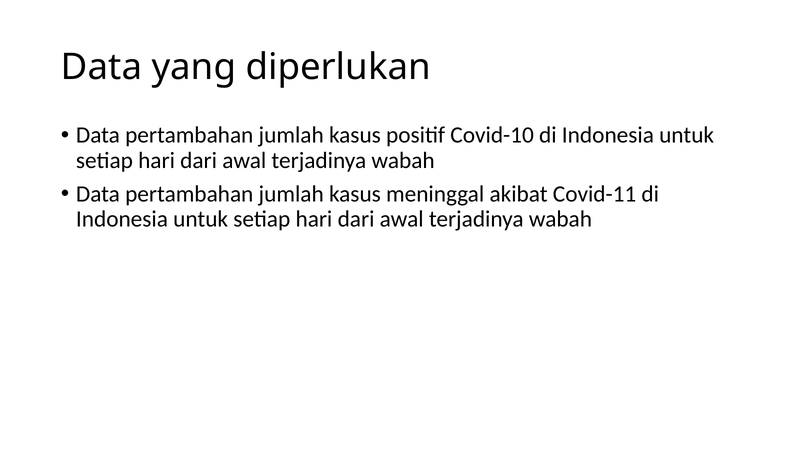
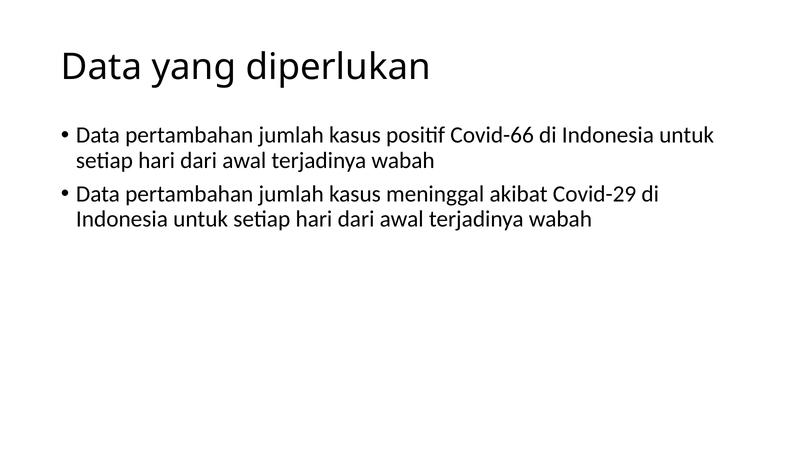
Covid-10: Covid-10 -> Covid-66 (492, 135)
Covid-11: Covid-11 -> Covid-29 (595, 194)
